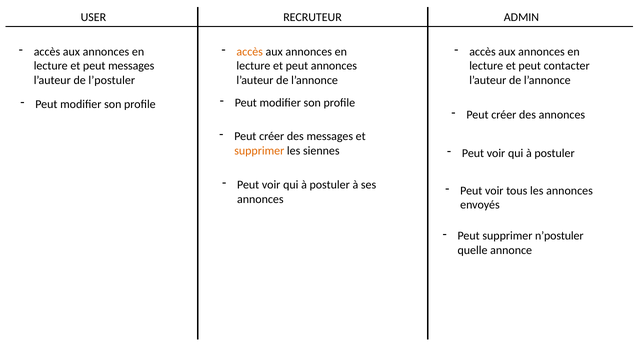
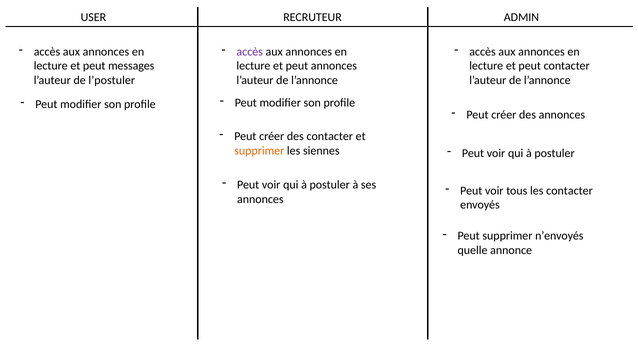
accès colour: orange -> purple (250, 52)
des messages: messages -> contacter (330, 136)
les annonces: annonces -> contacter (570, 191)
n’postuler: n’postuler -> n’envoyés (559, 236)
